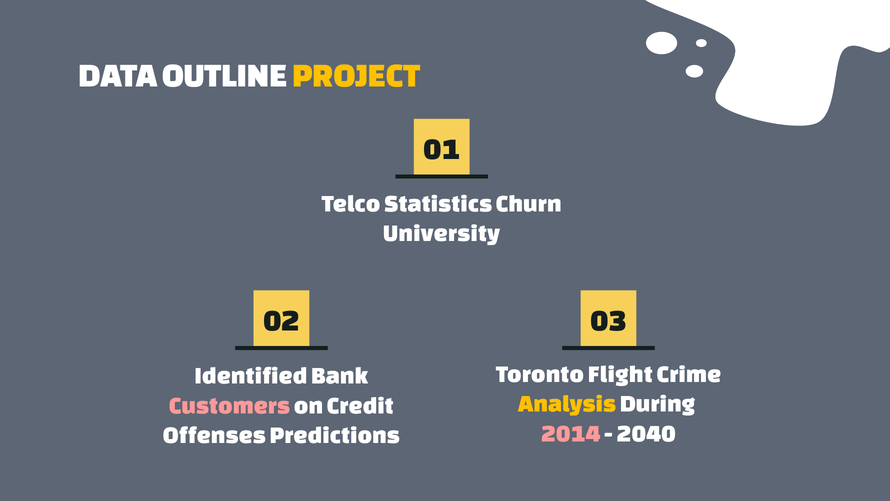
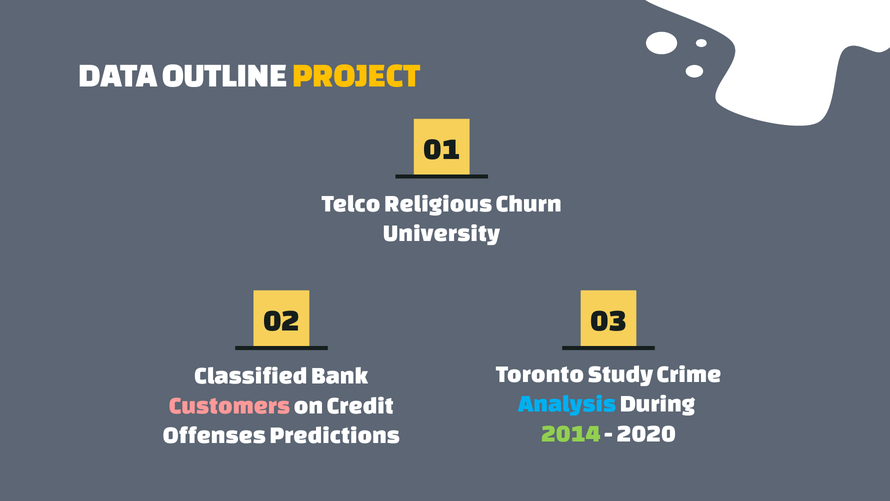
Statistics: Statistics -> Religious (438, 203)
Flight: Flight -> Study (620, 374)
Identified: Identified -> Classified (251, 375)
Analysis colour: yellow -> light blue (567, 403)
2014 colour: pink -> light green (571, 433)
2040: 2040 -> 2020 (646, 433)
